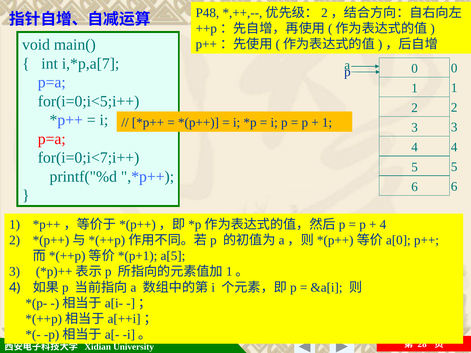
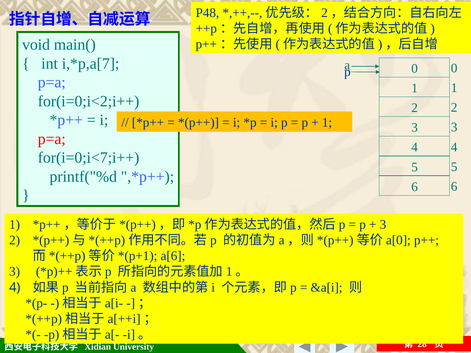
for(i=0;i<5;i++: for(i=0;i<5;i++ -> for(i=0;i<2;i++ (89, 101)
4: 4 -> 3 (383, 225)
a[5: a[5 -> a[6 (173, 256)
